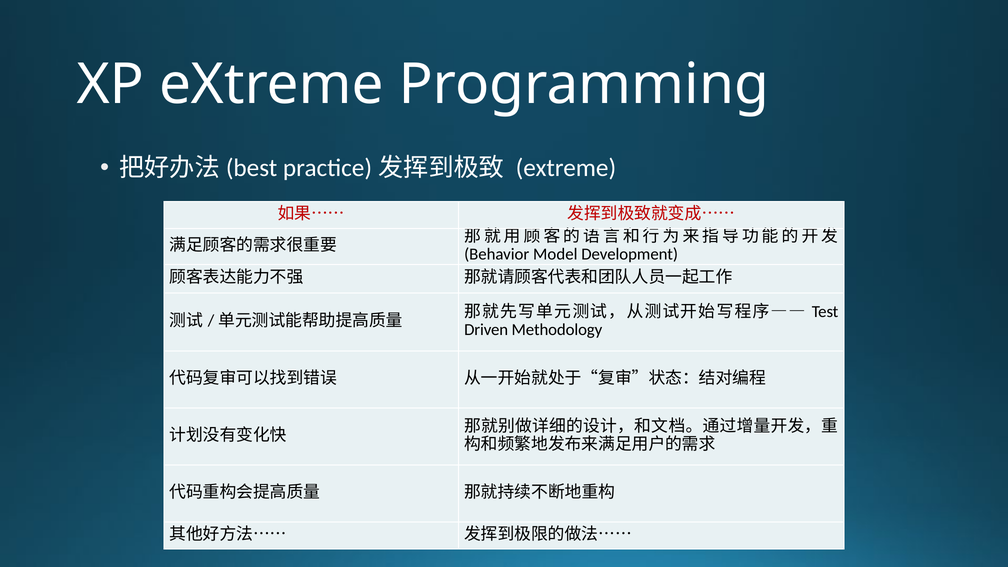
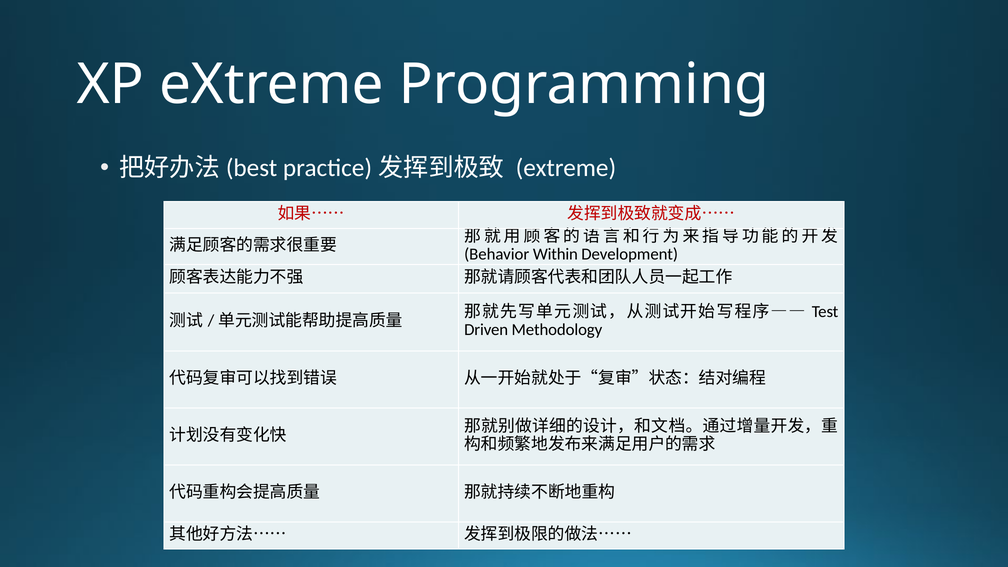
Model: Model -> Within (555, 254)
